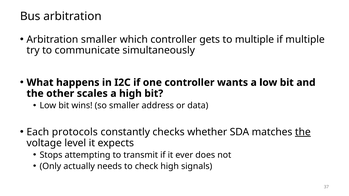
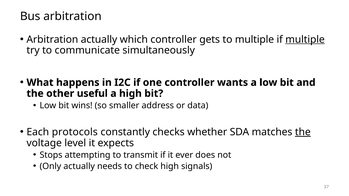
Arbitration smaller: smaller -> actually (99, 39)
multiple underline: none -> present (305, 39)
scales: scales -> useful (92, 94)
